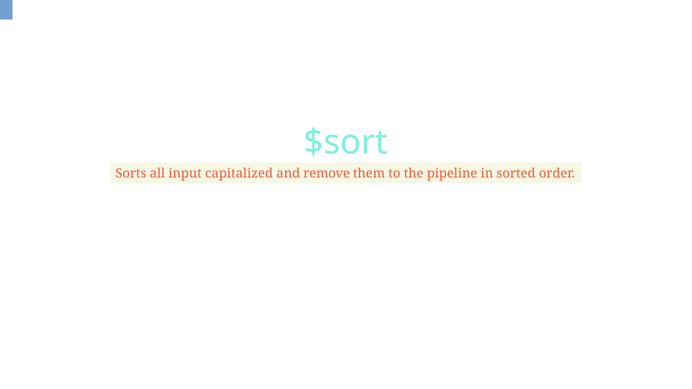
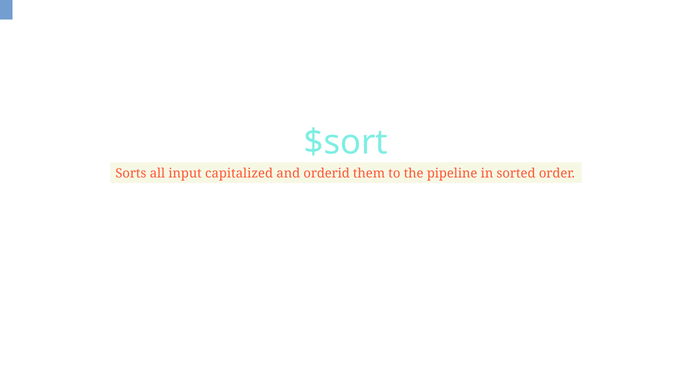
remove: remove -> orderid (327, 174)
